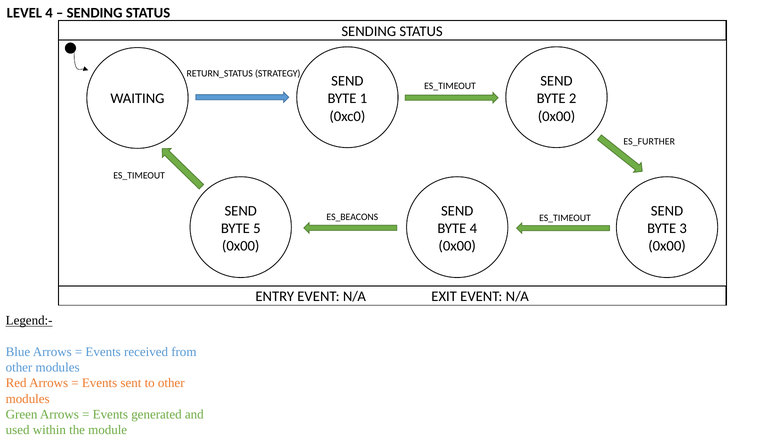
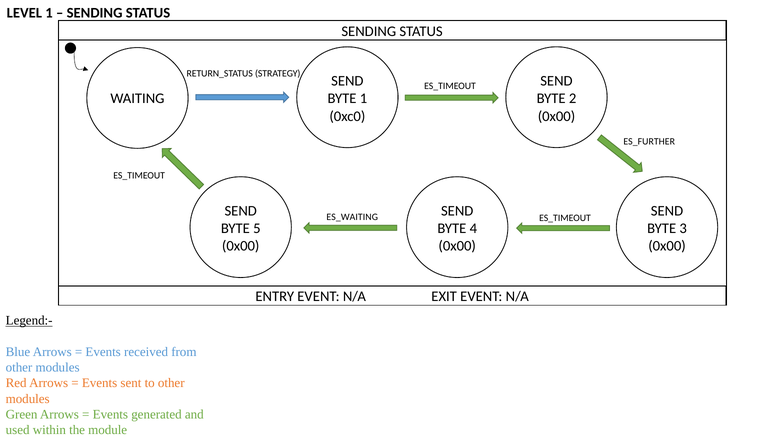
LEVEL 4: 4 -> 1 (49, 13)
ES_BEACONS: ES_BEACONS -> ES_WAITING (352, 217)
